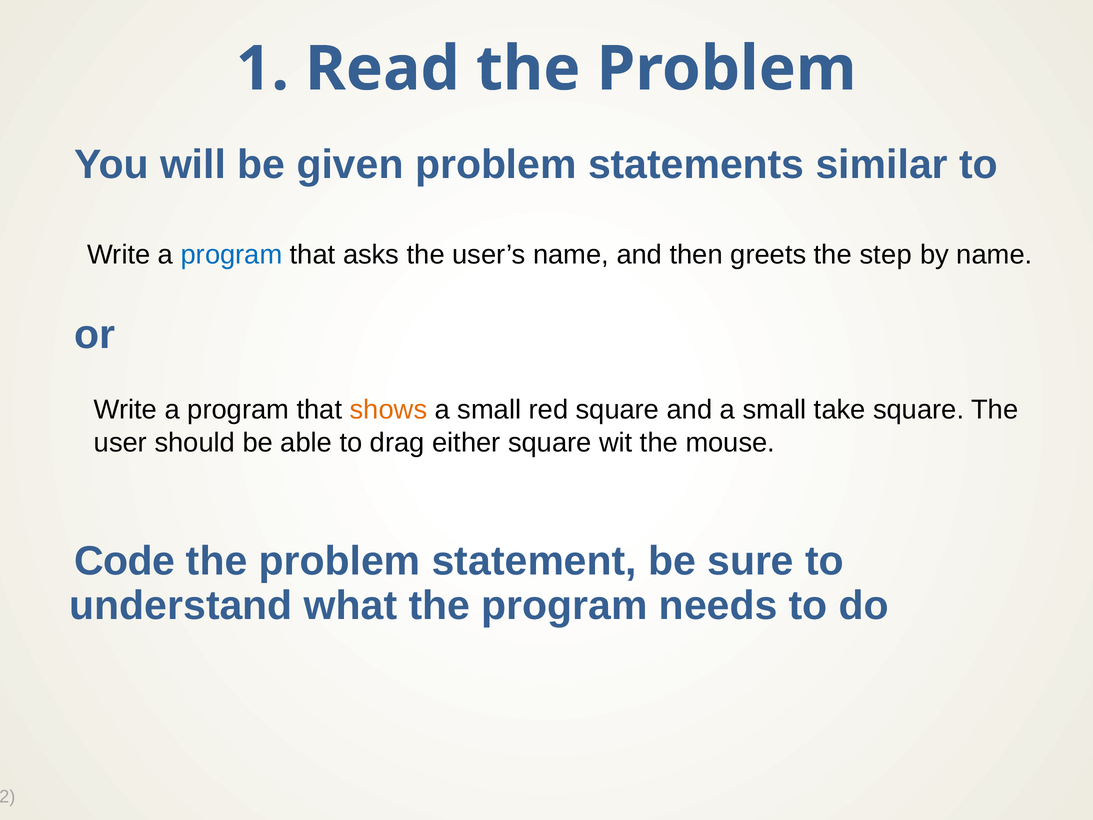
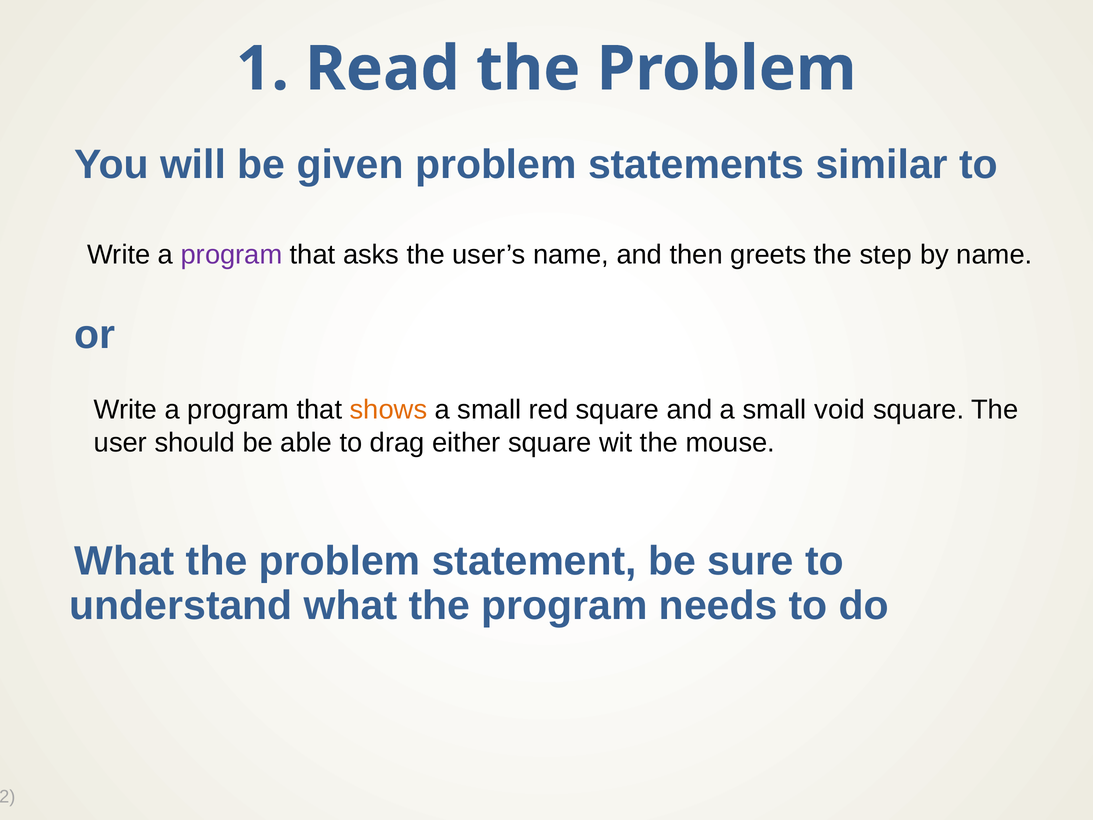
program colour: blue -> purple (232, 255)
take: take -> void (840, 410)
Code: Code -> What (124, 561)
